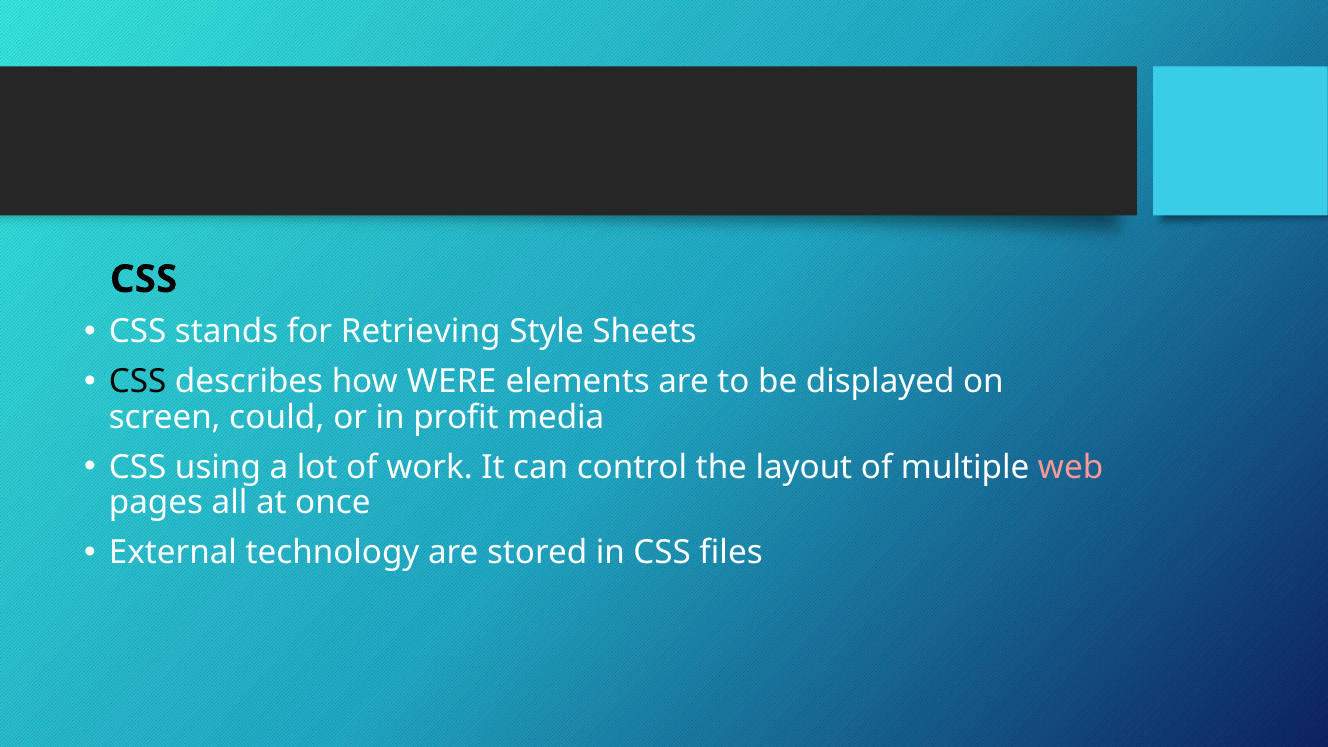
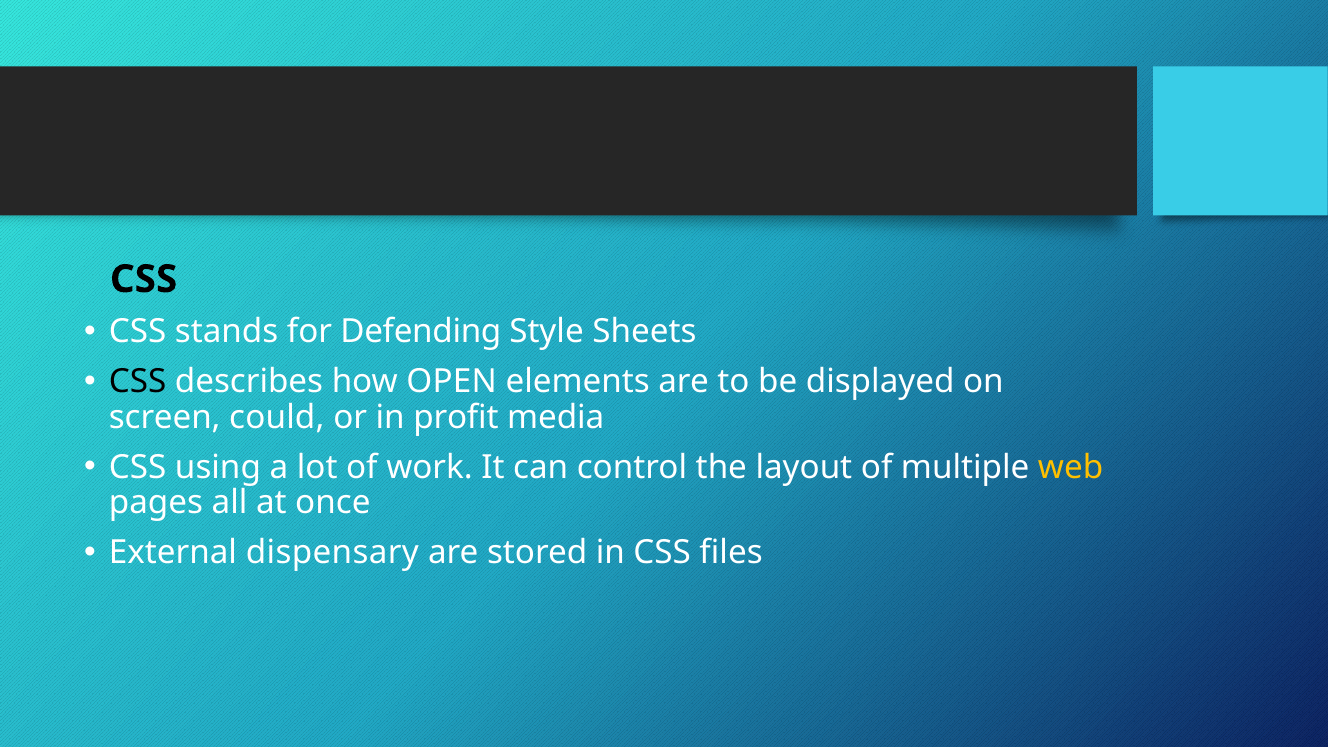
Retrieving: Retrieving -> Defending (421, 332)
WERE: WERE -> OPEN (452, 382)
web colour: pink -> yellow (1071, 467)
technology: technology -> dispensary (332, 553)
